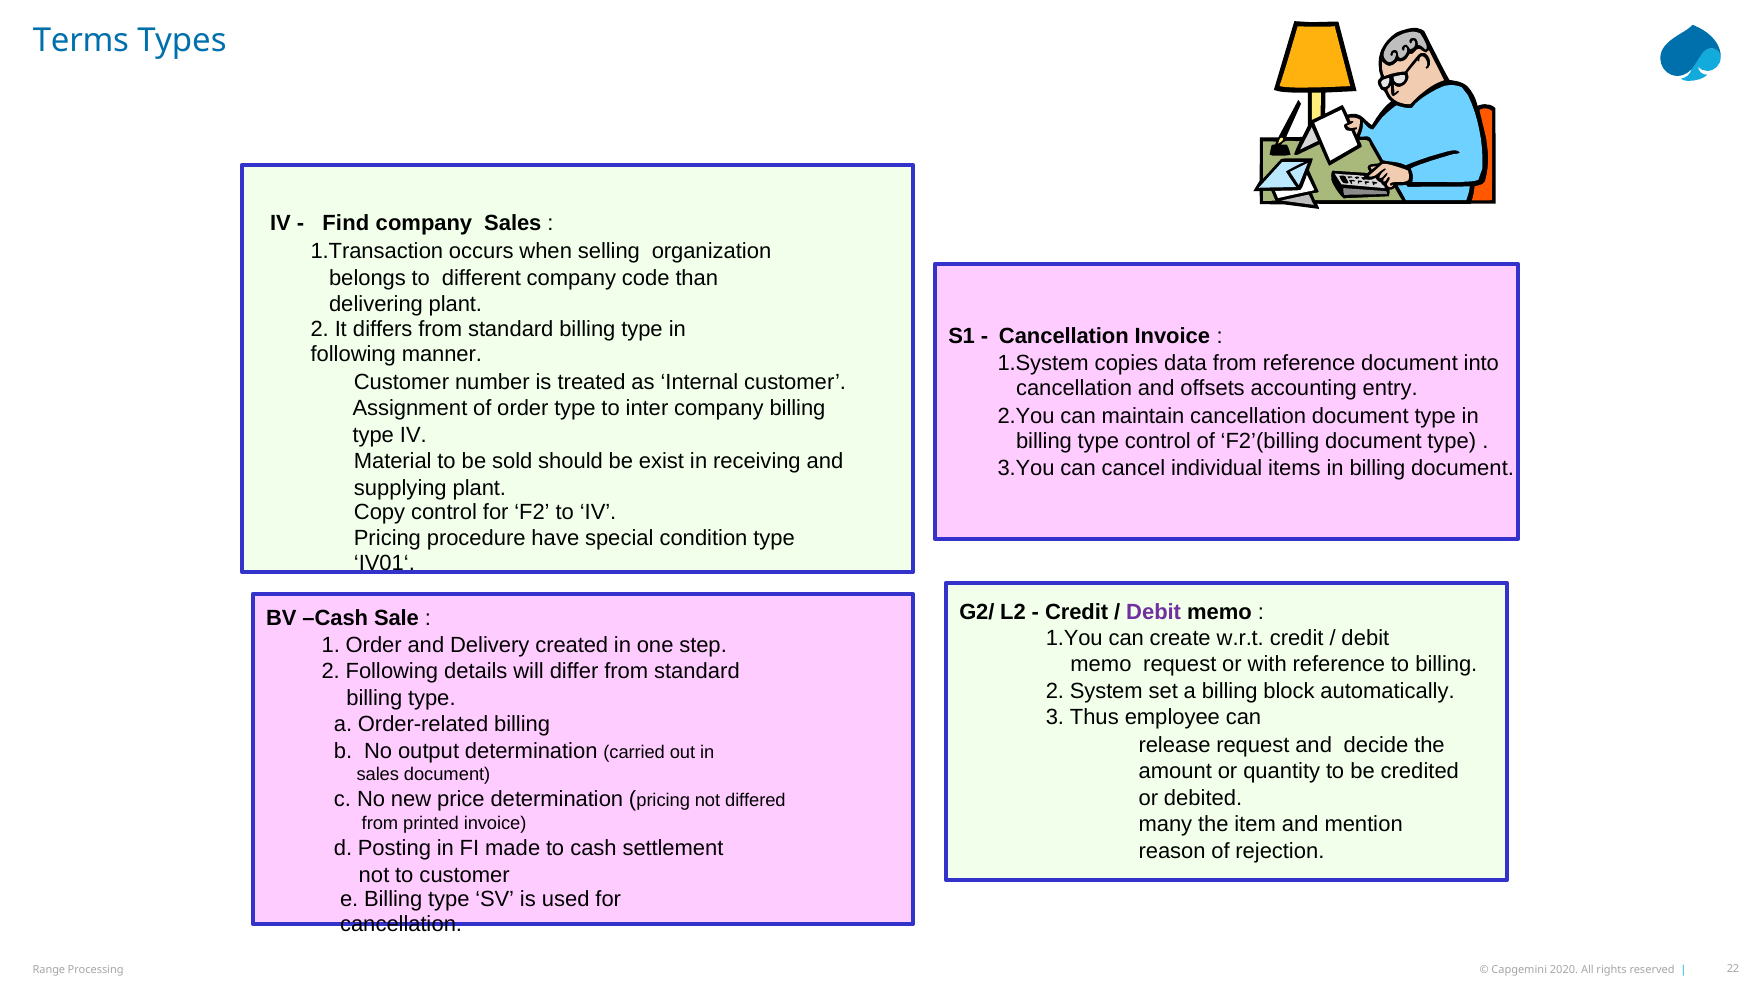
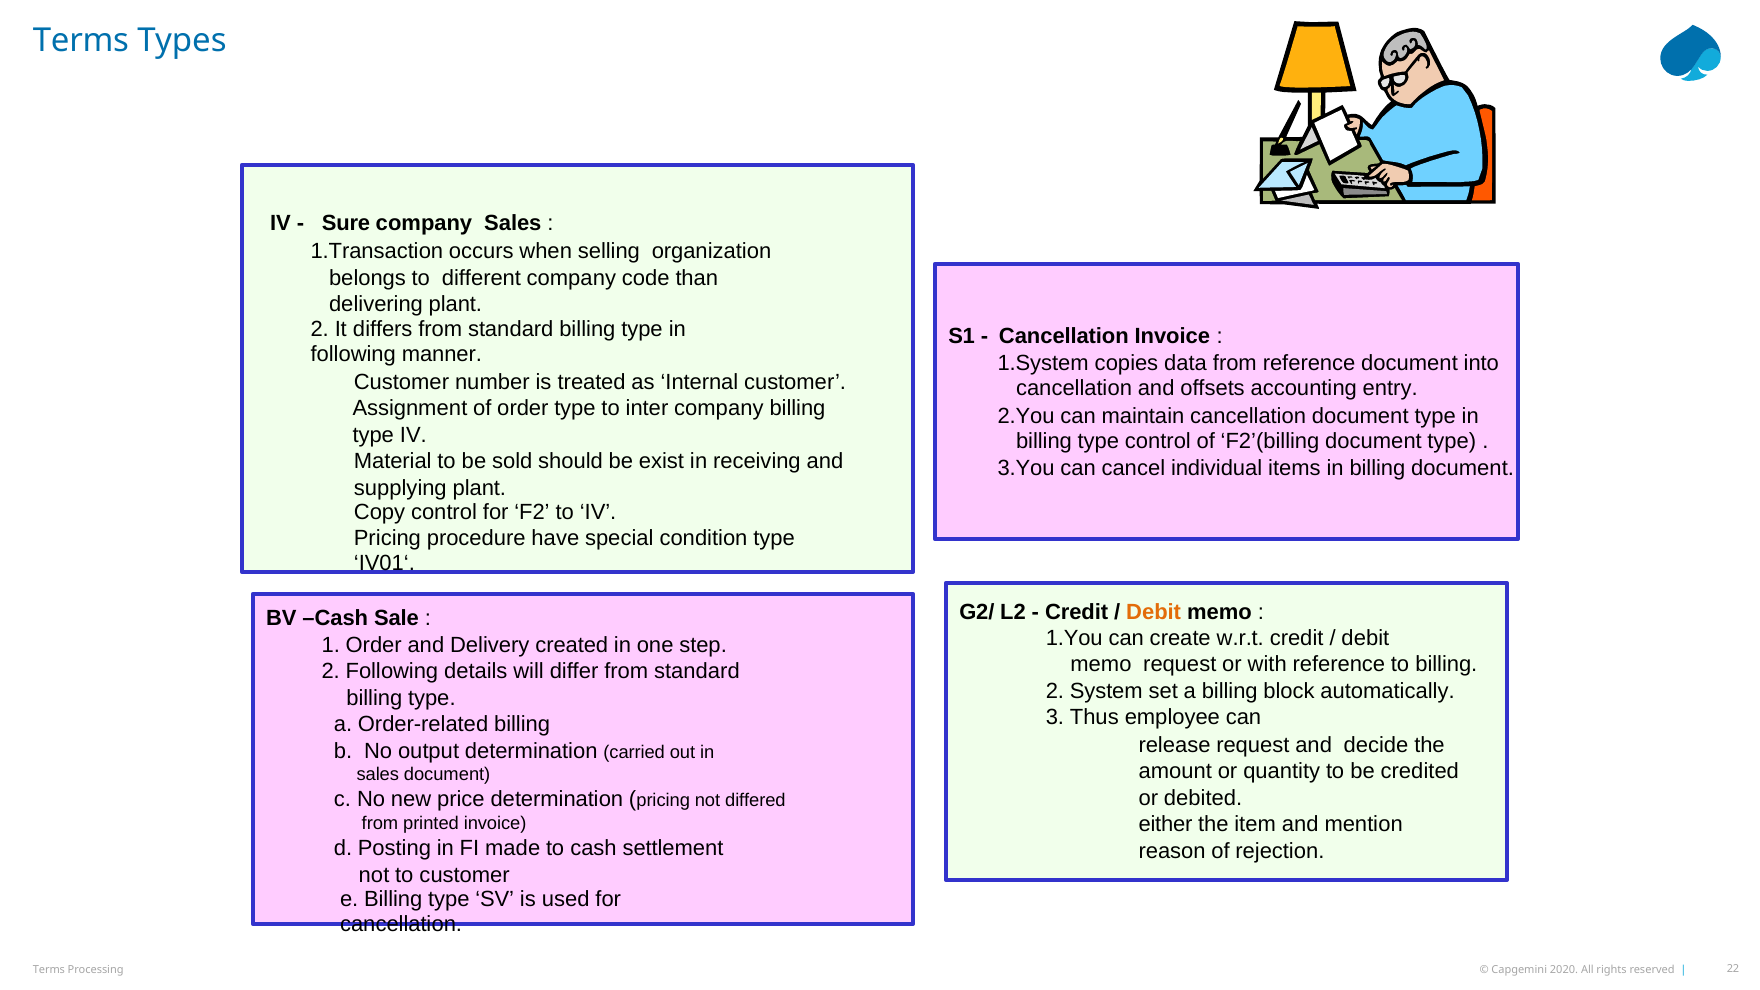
Find: Find -> Sure (346, 224)
Debit colour: purple -> orange (1154, 612)
many: many -> either (1165, 824)
Range: Range -> Terms (49, 970)
